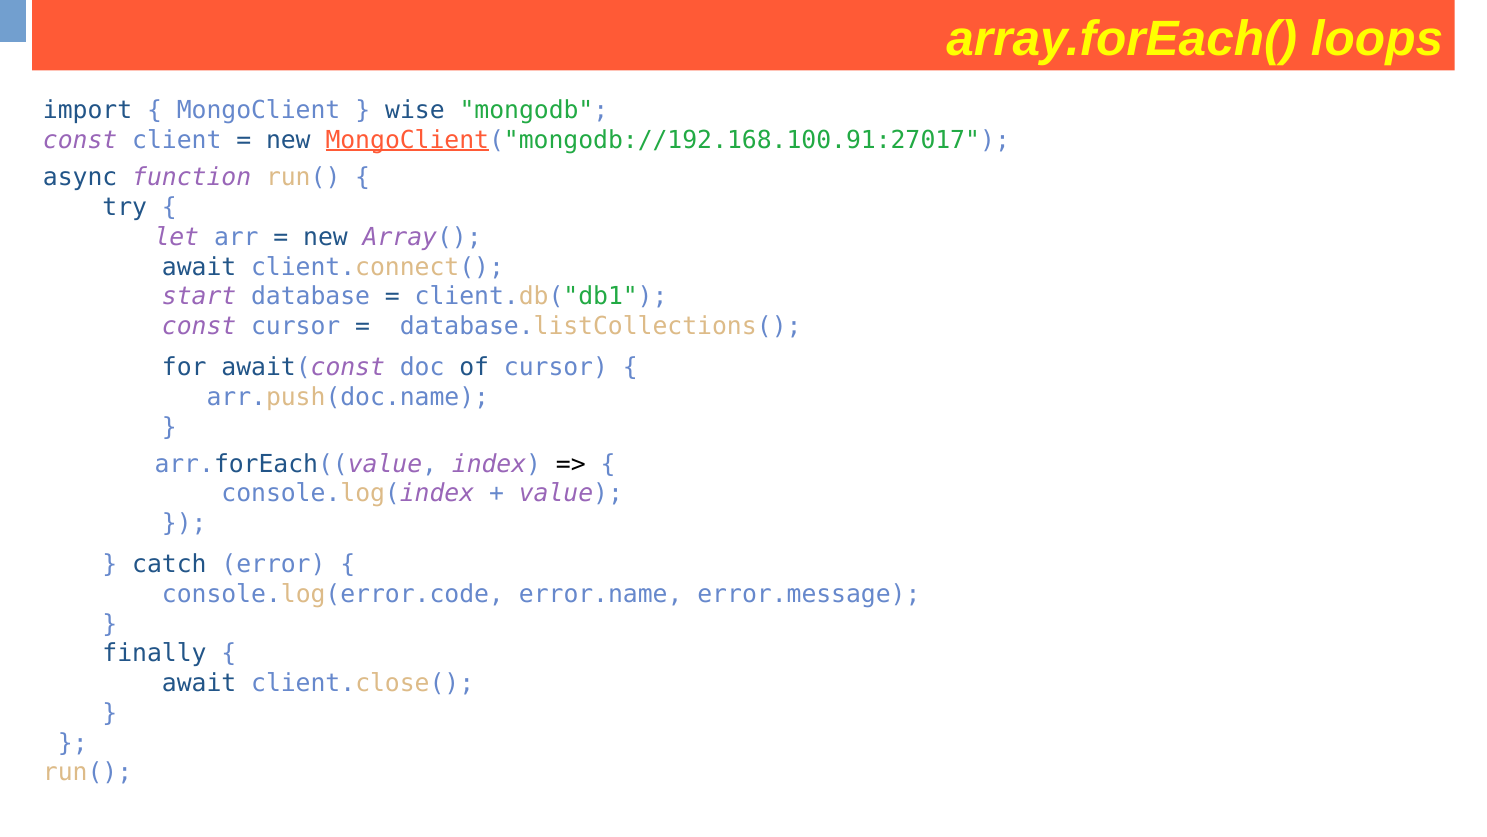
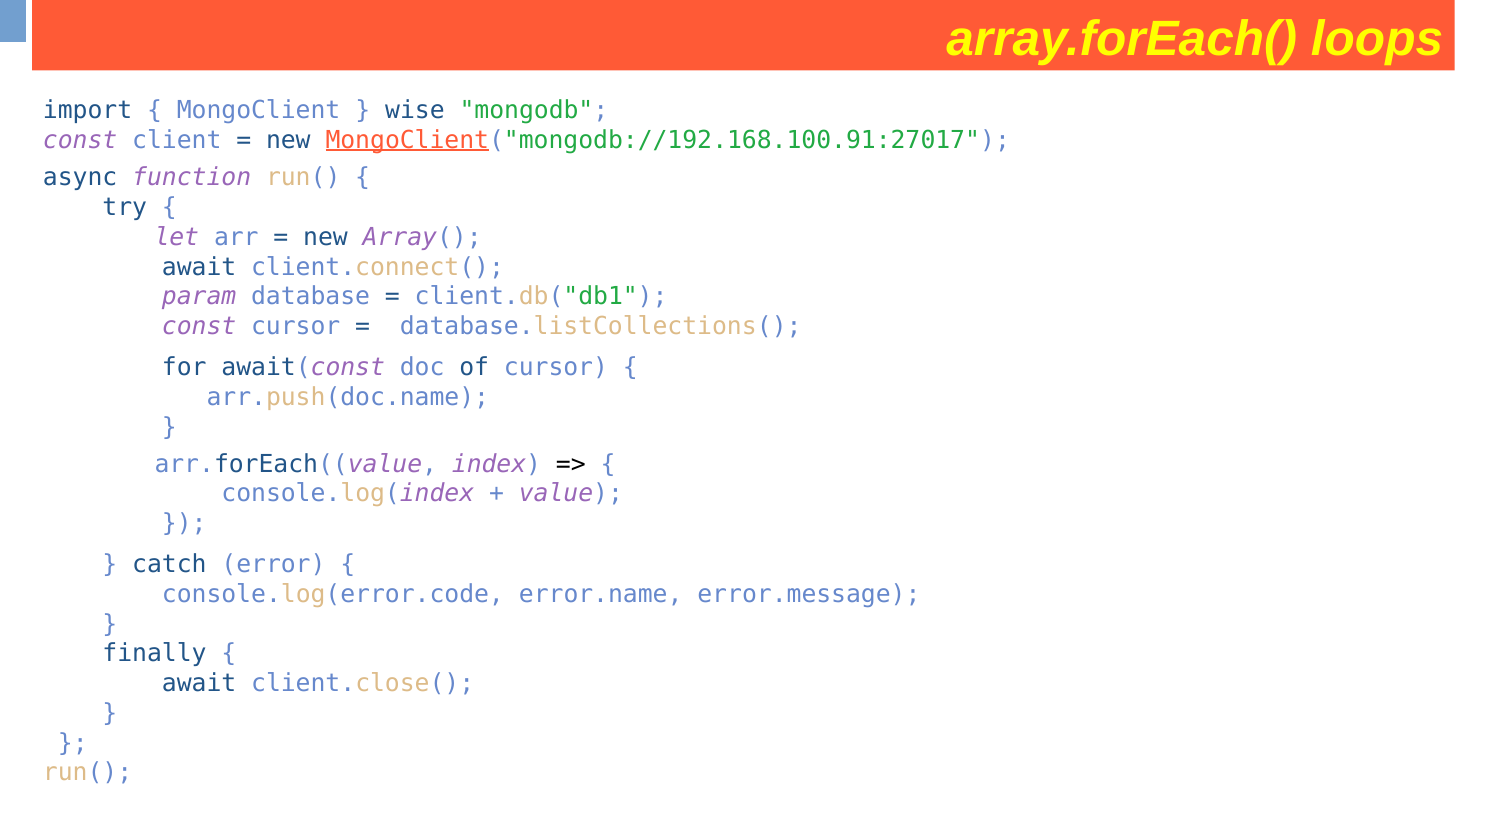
start: start -> param (199, 296)
